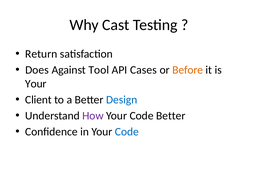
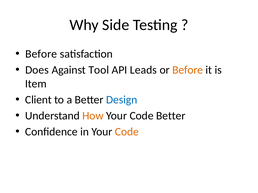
Cast: Cast -> Side (116, 25)
Return: Return -> Before (41, 54)
Cases: Cases -> Leads (143, 70)
Your: Your -> Item (36, 84)
How colour: purple -> orange (93, 116)
Code colour: blue -> orange (127, 132)
